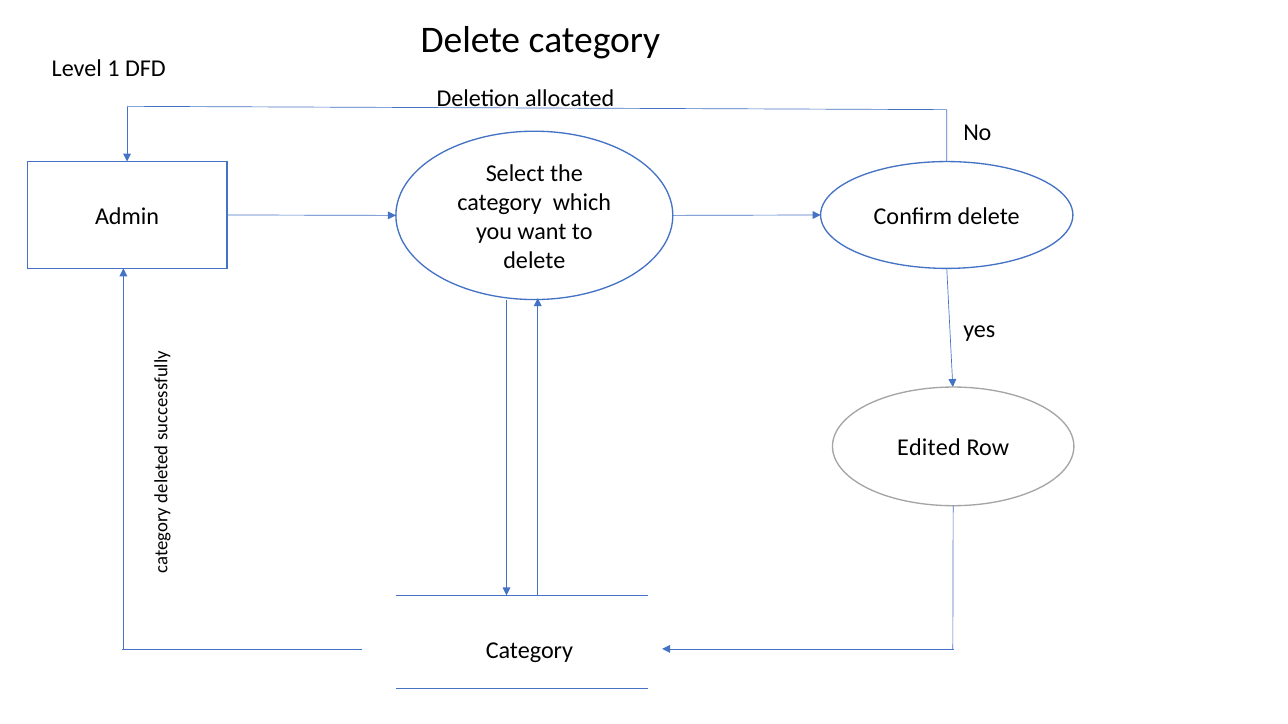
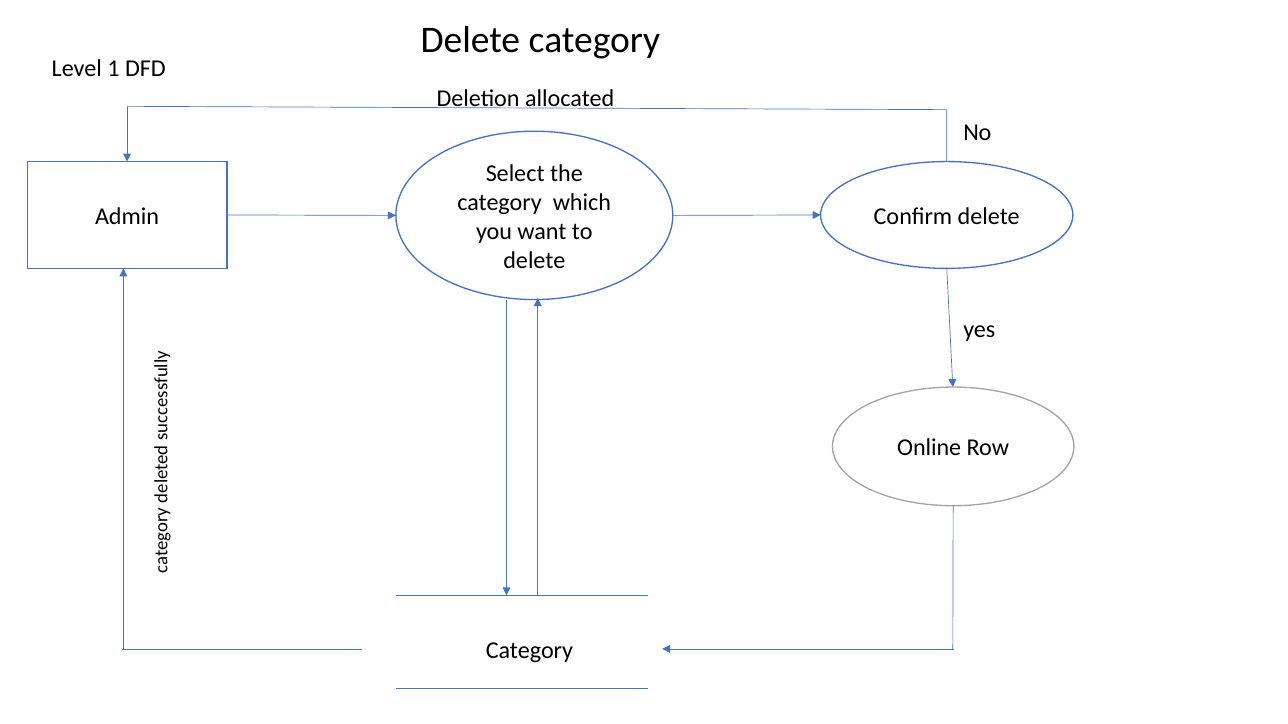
Edited: Edited -> Online (929, 448)
